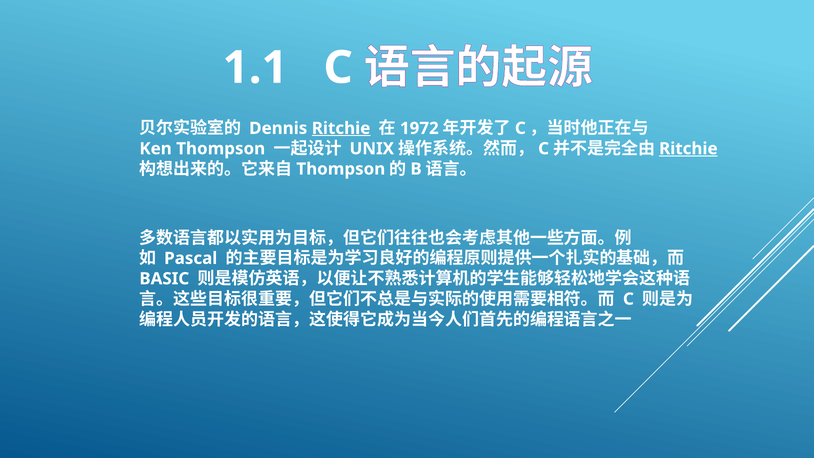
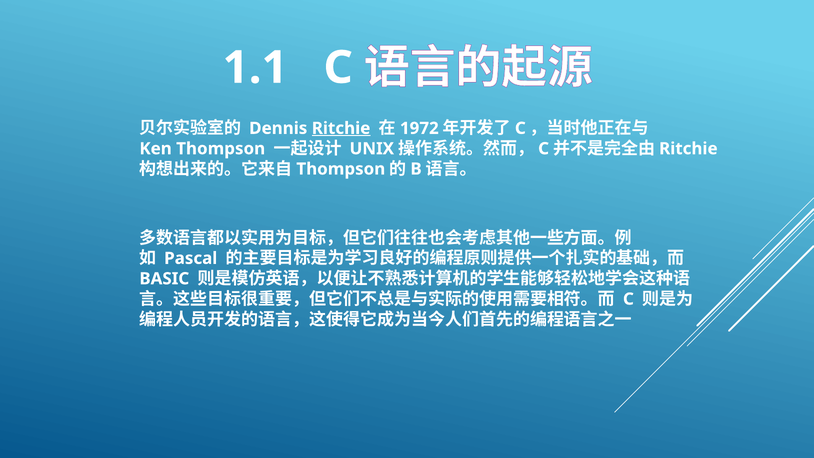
Ritchie underline: present -> none (688, 149)
